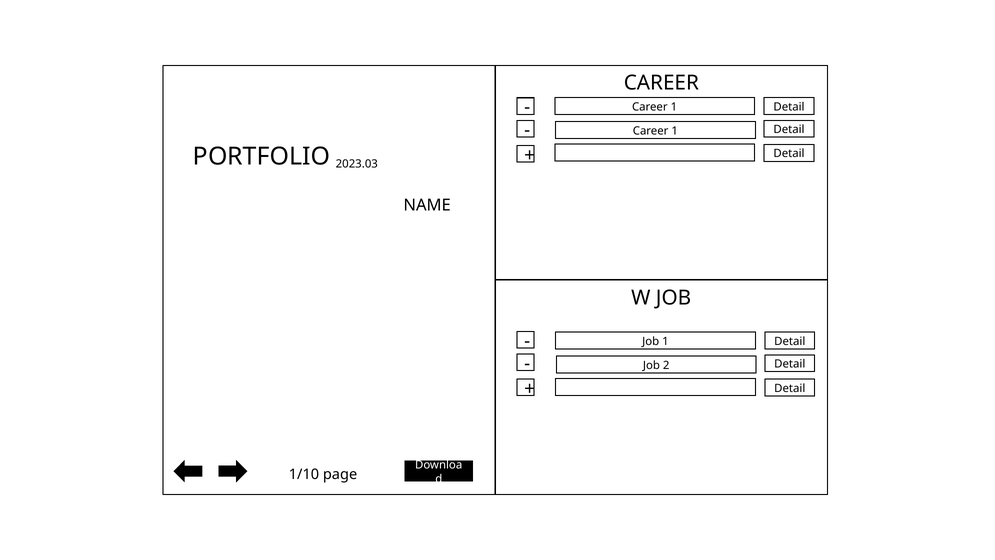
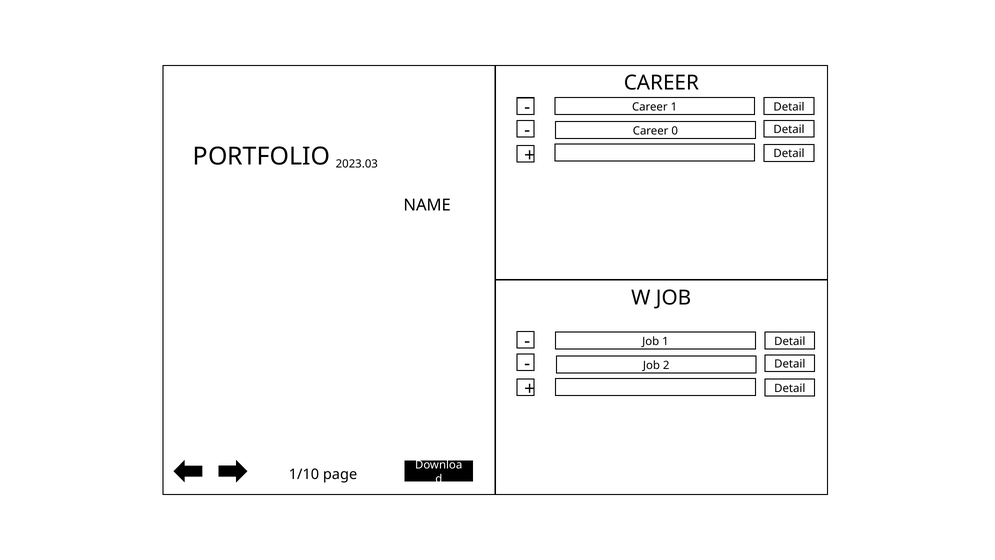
1: 1 -> 0 (675, 131)
